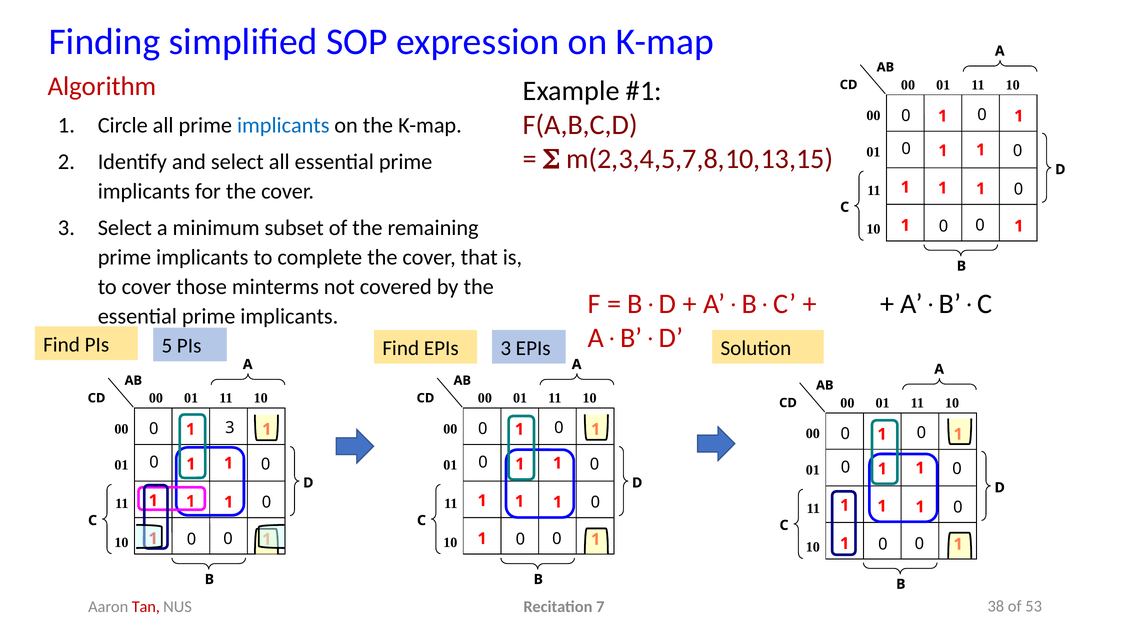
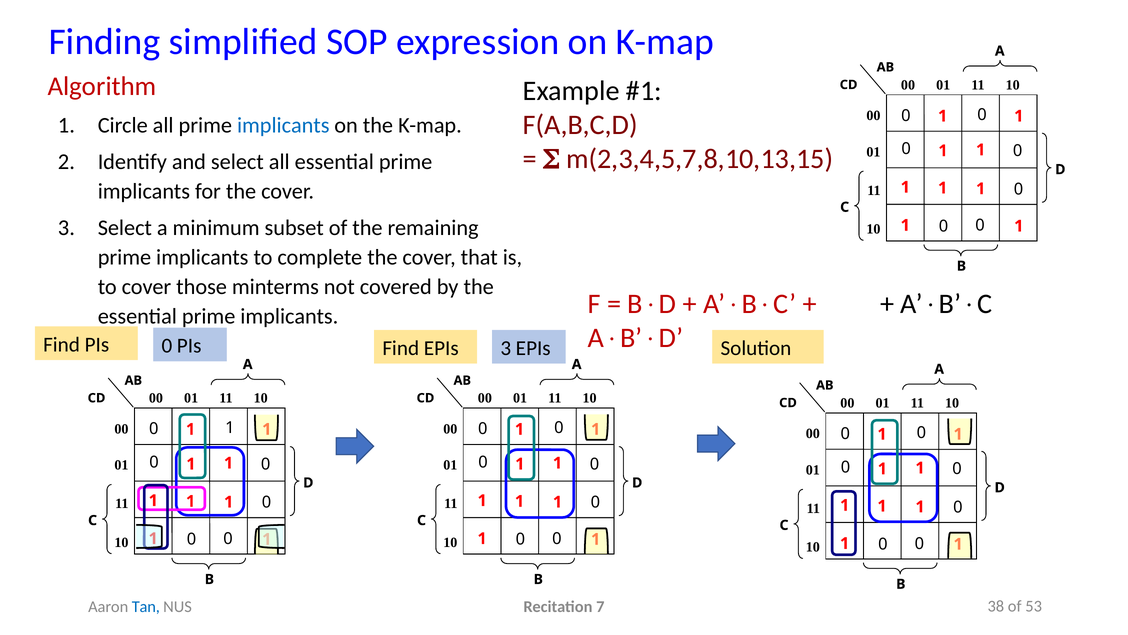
PIs 5: 5 -> 0 (167, 346)
0 3: 3 -> 1 (230, 428)
Tan colour: red -> blue (146, 606)
